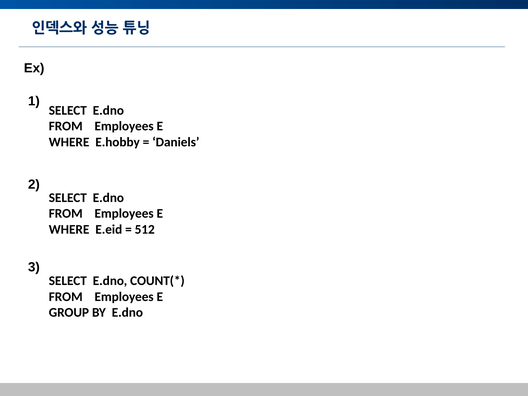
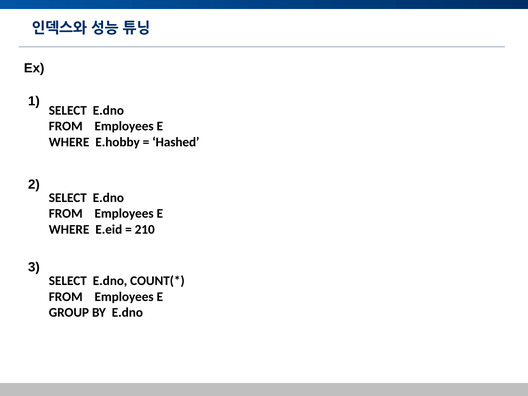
Daniels: Daniels -> Hashed (176, 142)
512: 512 -> 210 (145, 229)
